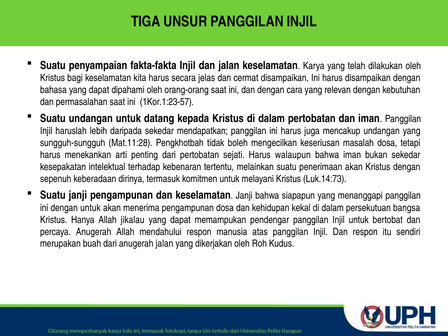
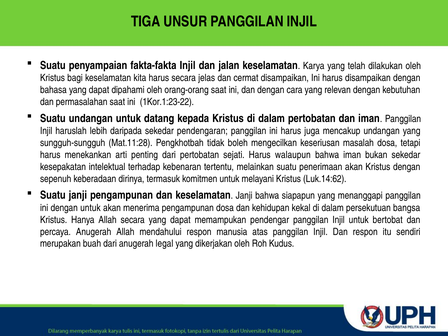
1Kor.1:23-57: 1Kor.1:23-57 -> 1Kor.1:23-22 (167, 102)
mendapatkan: mendapatkan -> pendengaran (202, 131)
Luk.14:73: Luk.14:73 -> Luk.14:62 (325, 179)
Allah jikalau: jikalau -> secara (133, 220)
anugerah jalan: jalan -> legal (164, 244)
